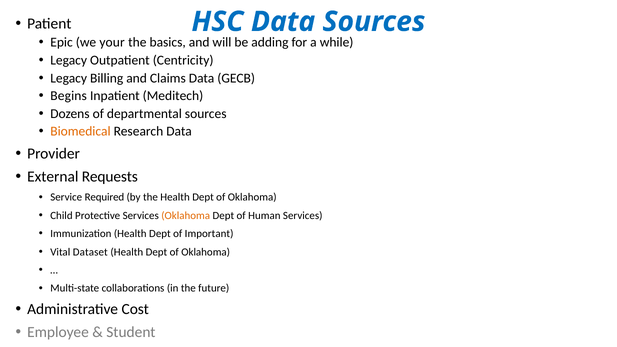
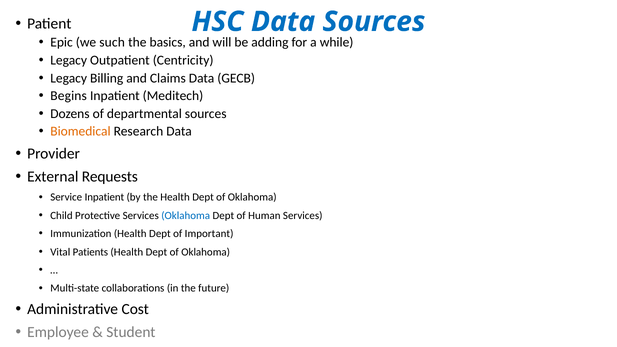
your: your -> such (112, 43)
Service Required: Required -> Inpatient (104, 197)
Oklahoma colour: orange -> blue (186, 215)
Dataset: Dataset -> Patients (90, 252)
